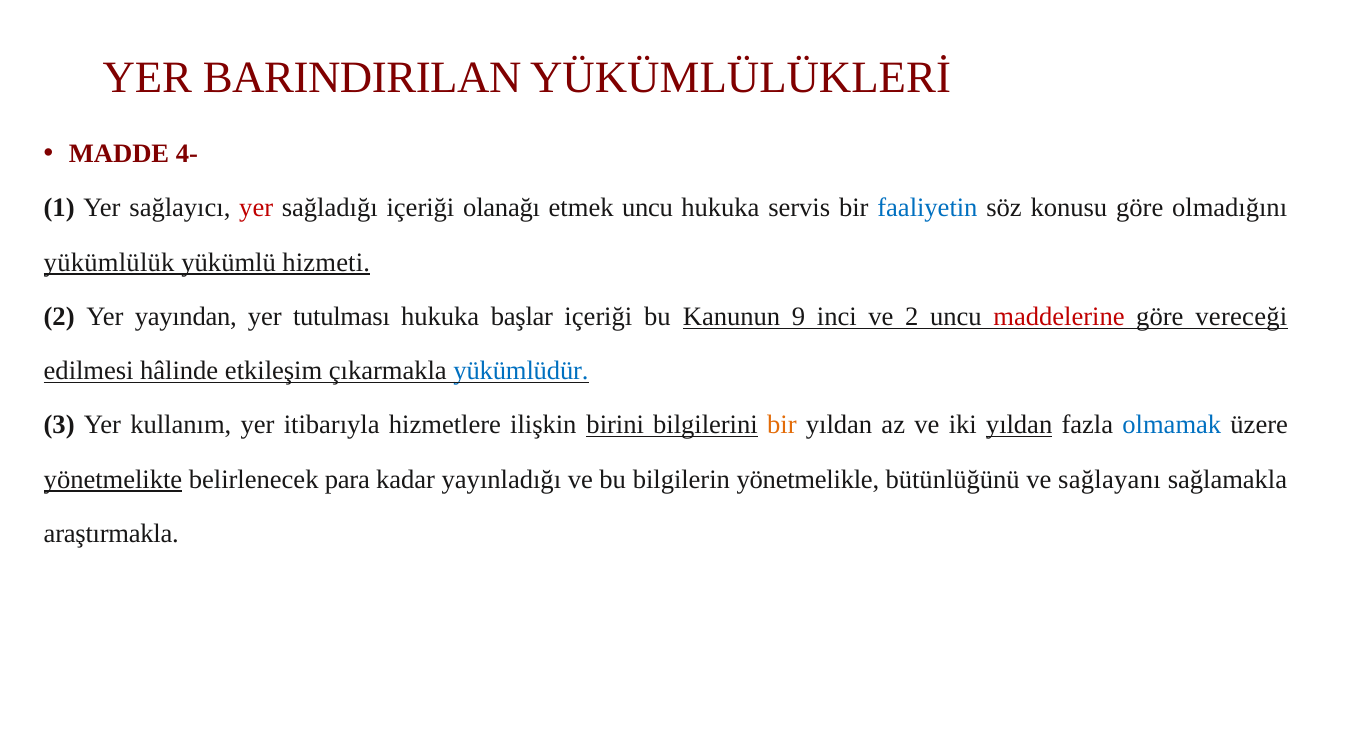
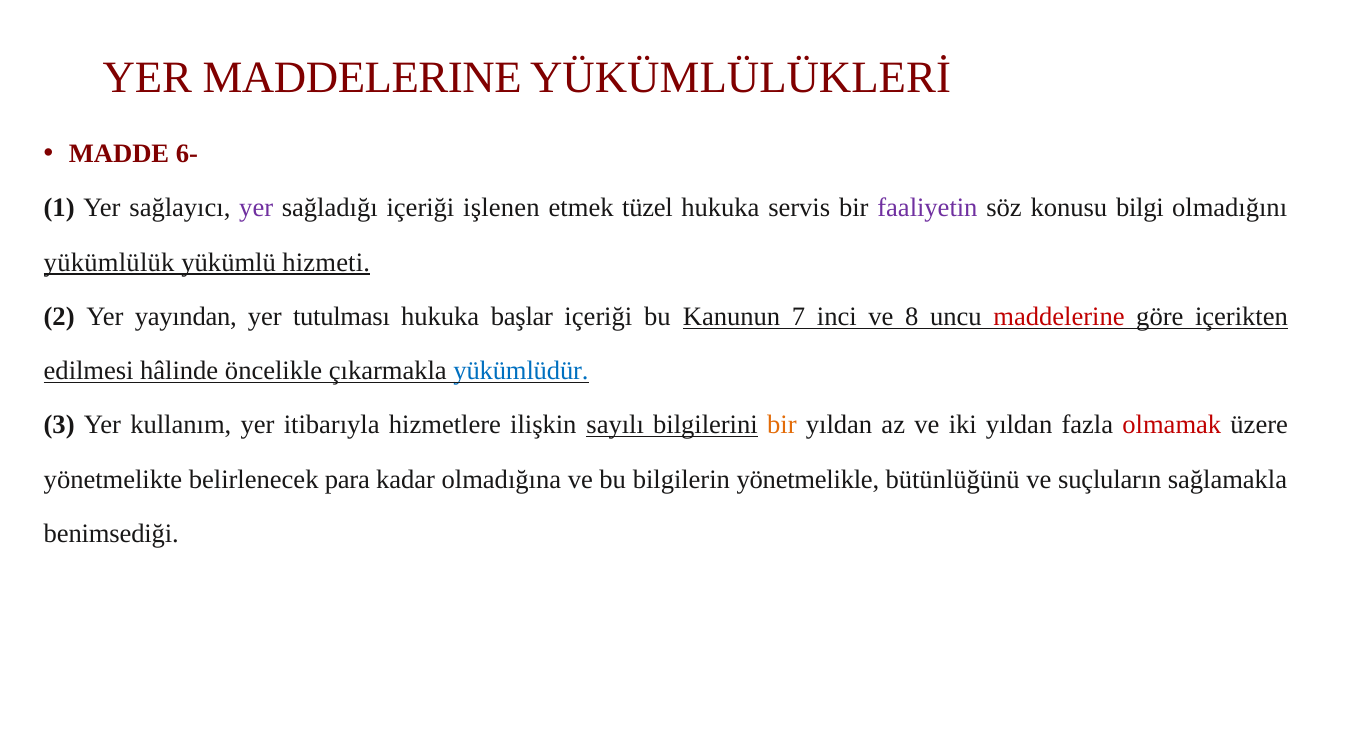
YER BARINDIRILAN: BARINDIRILAN -> MADDELERINE (362, 77)
4-: 4- -> 6- (187, 154)
yer colour: red -> purple (256, 208)
olanağı: olanağı -> işlenen (501, 208)
etmek uncu: uncu -> tüzel (647, 208)
faaliyetin colour: blue -> purple (927, 208)
konusu göre: göre -> bilgi (1140, 208)
9: 9 -> 7 (798, 317)
ve 2: 2 -> 8 (912, 317)
vereceği: vereceği -> içerikten (1241, 317)
etkileşim: etkileşim -> öncelikle (274, 371)
birini: birini -> sayılı (615, 425)
yıldan underline: present -> none (1019, 425)
olmamak colour: blue -> red (1172, 425)
yönetmelikte underline: present -> none (113, 480)
yayınladığı: yayınladığı -> olmadığına (501, 480)
sağlayanı: sağlayanı -> suçluların (1110, 480)
araştırmakla: araştırmakla -> benimsediği (111, 534)
